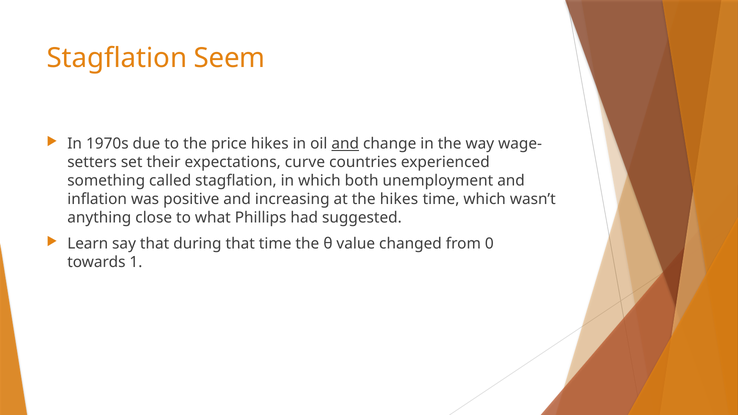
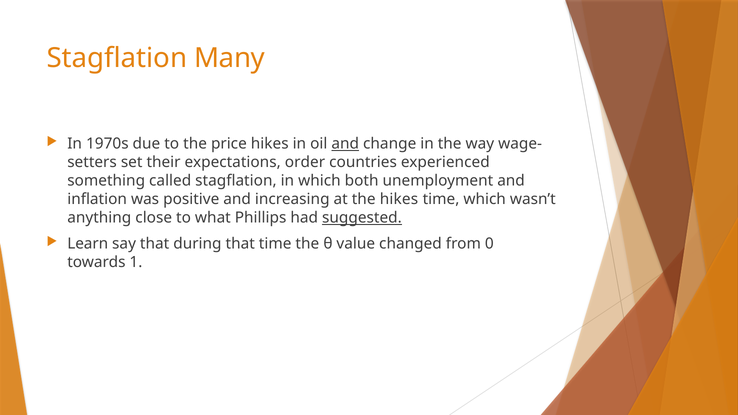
Seem: Seem -> Many (230, 58)
curve: curve -> order (305, 162)
suggested underline: none -> present (362, 218)
